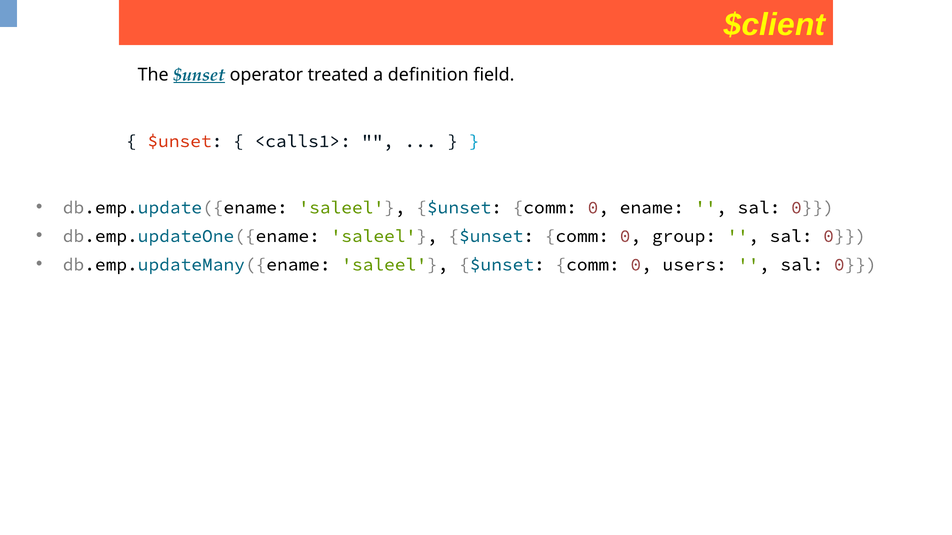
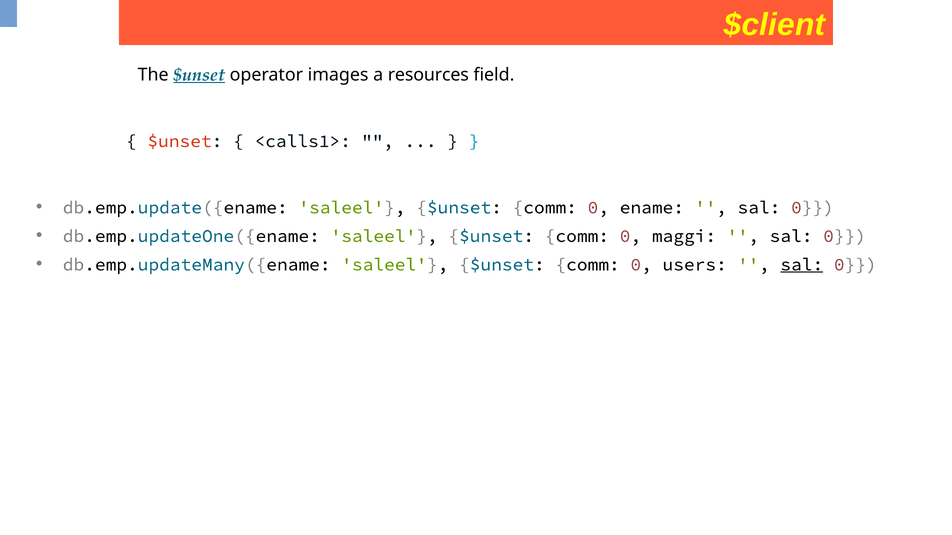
treated: treated -> images (338, 75)
definition: definition -> resources (428, 75)
group: group -> maggi (684, 236)
sal underline: none -> present (802, 265)
